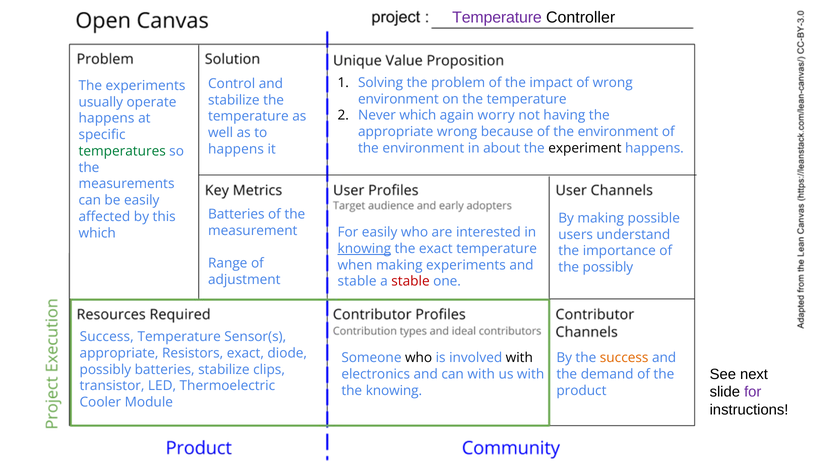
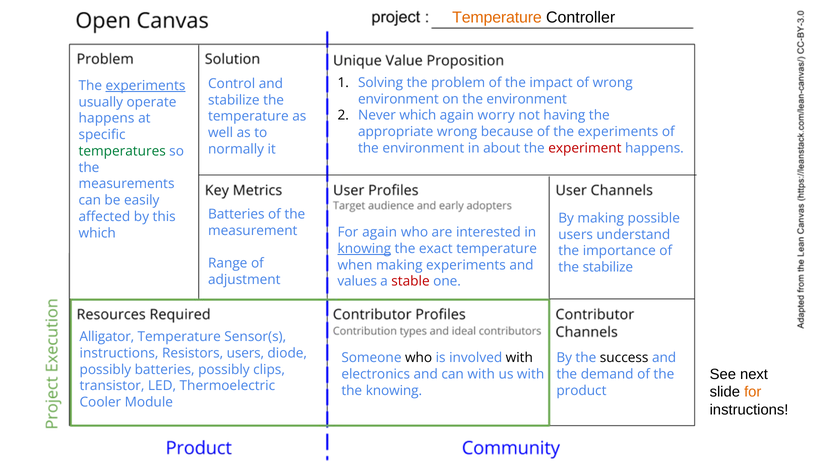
Temperature colour: purple -> orange (497, 17)
experiments underline: none -> present (145, 86)
on the temperature: temperature -> environment (527, 99)
because of the environment: environment -> experiments (618, 132)
experiment colour: black -> red (585, 148)
happens: happens -> normally (236, 149)
For easily: easily -> again (380, 232)
the possibly: possibly -> stabilize (608, 267)
stable: stable -> values (357, 281)
Success: Success -> Alligator (107, 337)
appropriate: appropriate -> instructions (119, 353)
Resistors exact: exact -> users (245, 353)
success colour: orange -> black (624, 358)
batteries stabilize: stabilize -> possibly (224, 369)
for colour: purple -> orange (753, 392)
